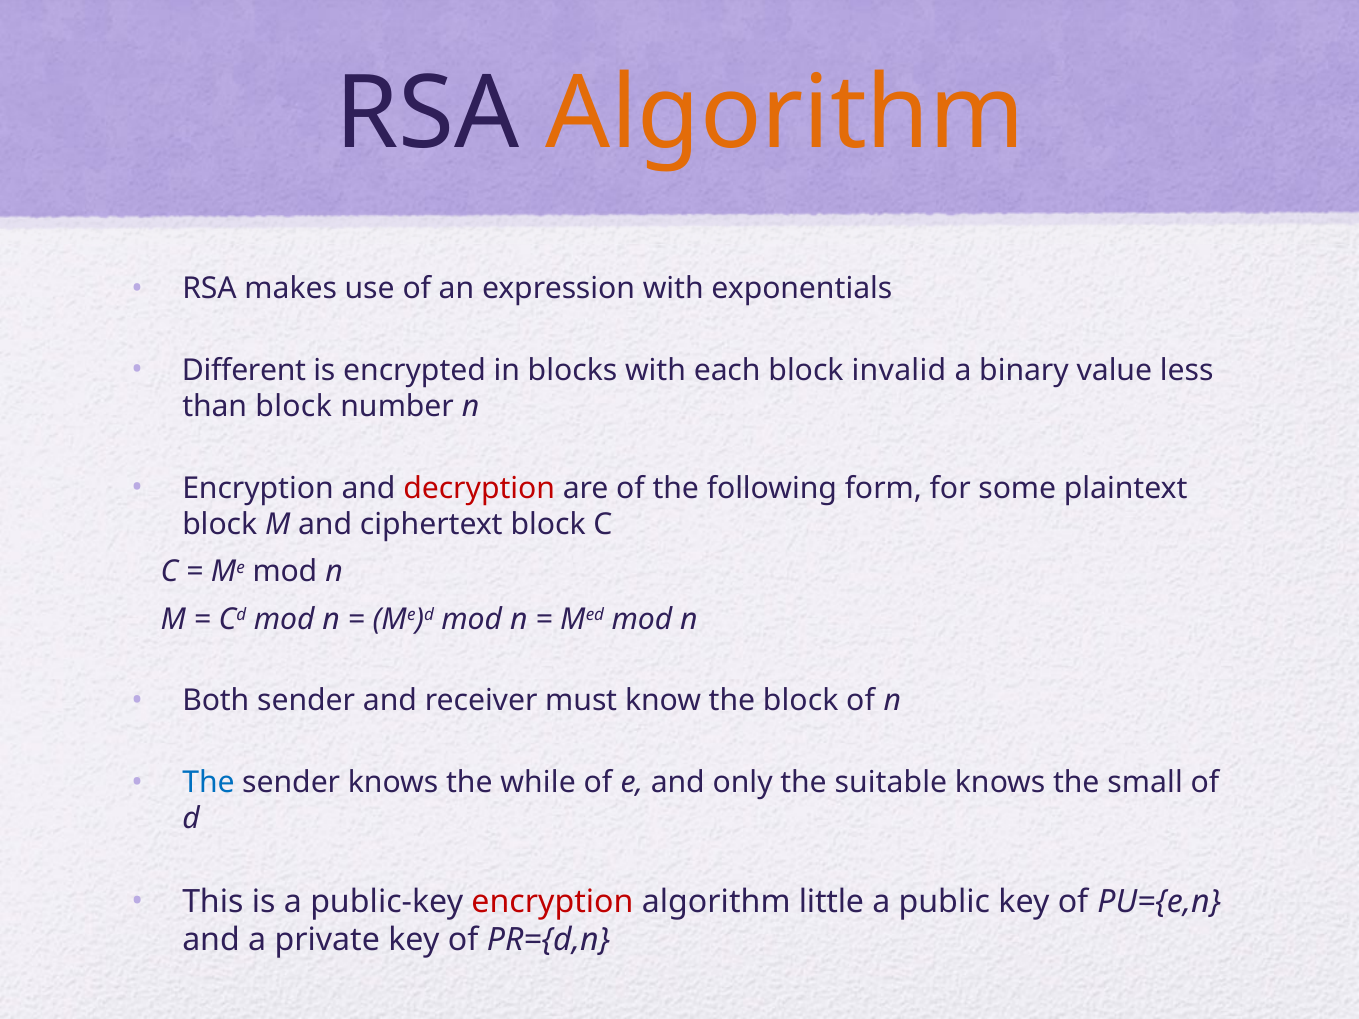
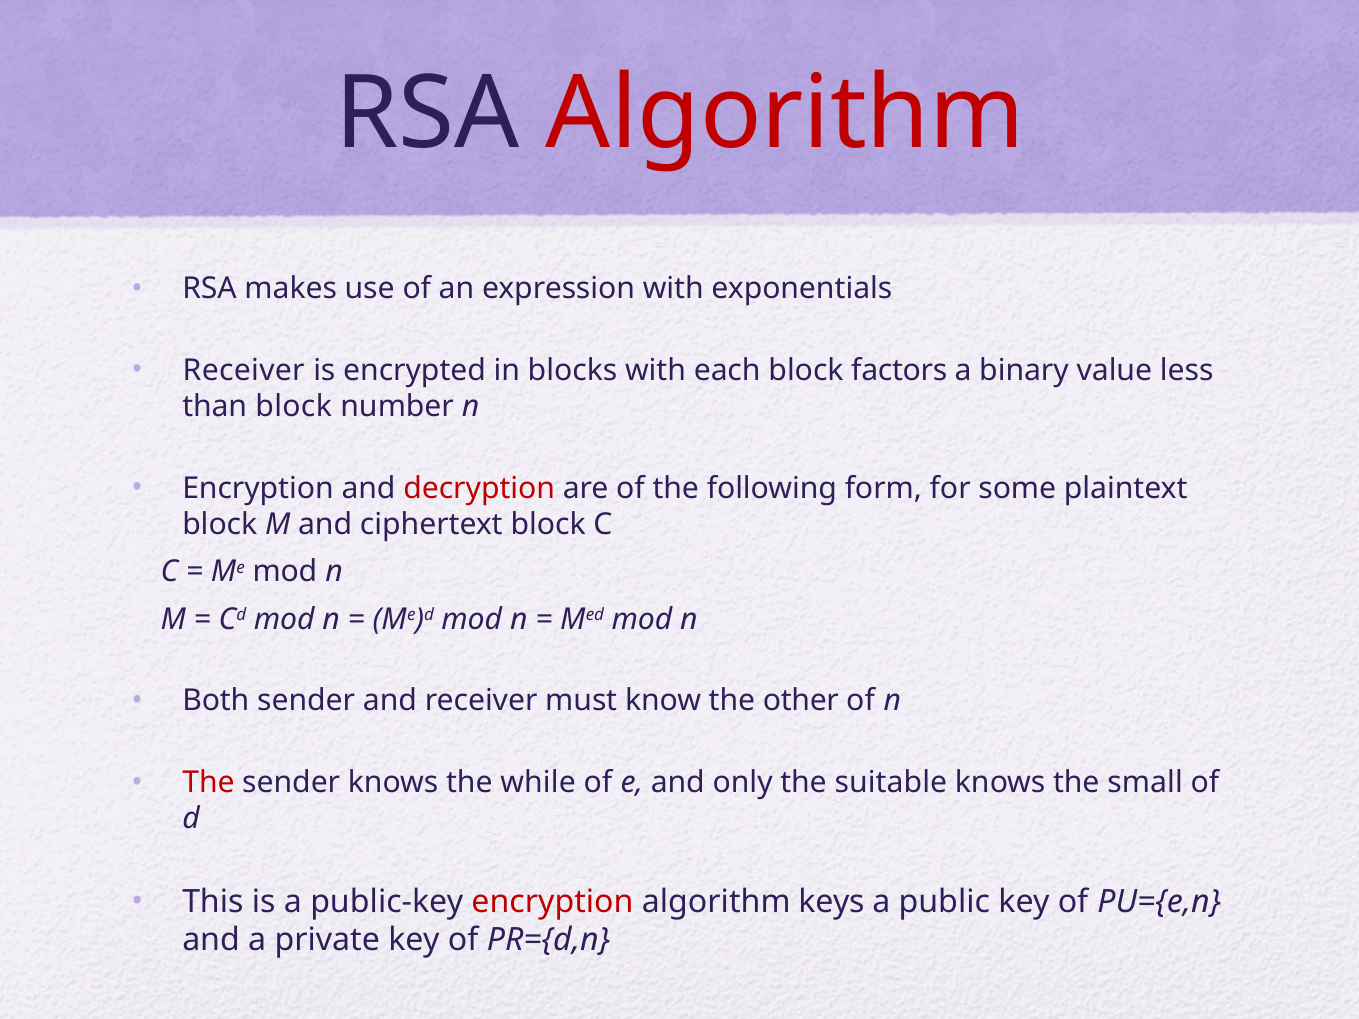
Algorithm colour: orange -> red (786, 113)
Different: Different -> Receiver (244, 370)
invalid: invalid -> factors (899, 370)
the block: block -> other (801, 701)
The colour: blue -> red (208, 783)
little: little -> keys (831, 902)
